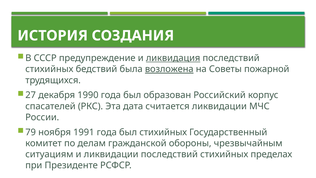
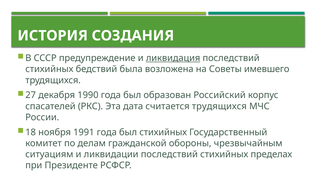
возложена underline: present -> none (169, 69)
пожарной: пожарной -> имевшего (267, 69)
считается ликвидации: ликвидации -> трудящихся (219, 106)
79: 79 -> 18 (31, 132)
